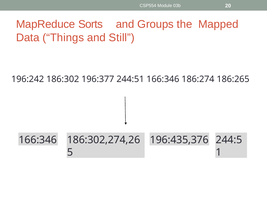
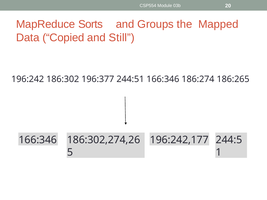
Things: Things -> Copied (63, 38)
196:435,376: 196:435,376 -> 196:242,177 (179, 140)
